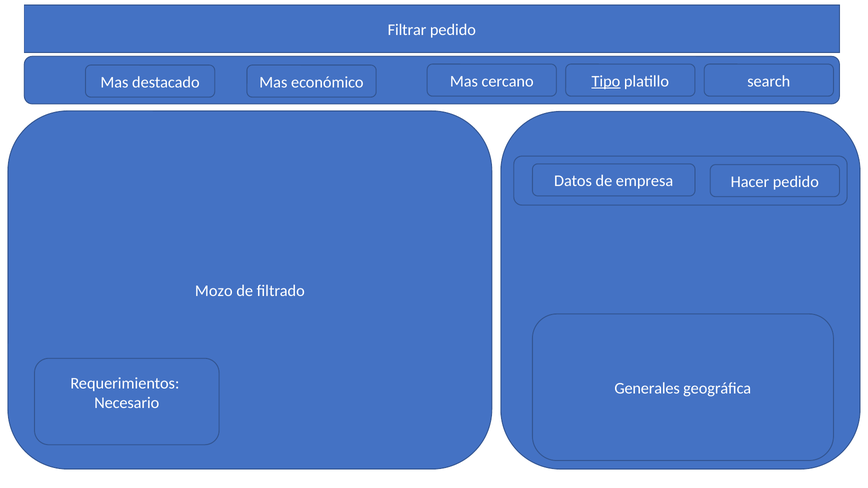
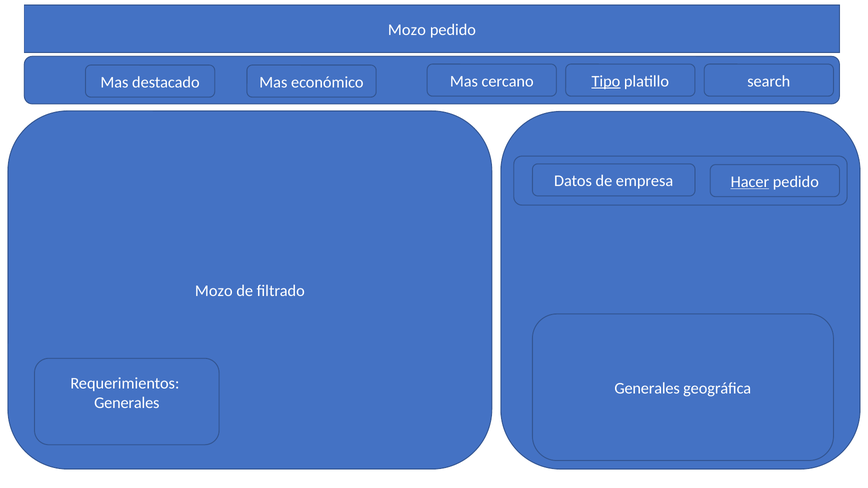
Filtrar: Filtrar -> Mozo (407, 30)
Hacer underline: none -> present (750, 182)
Necesario: Necesario -> Generales (127, 403)
